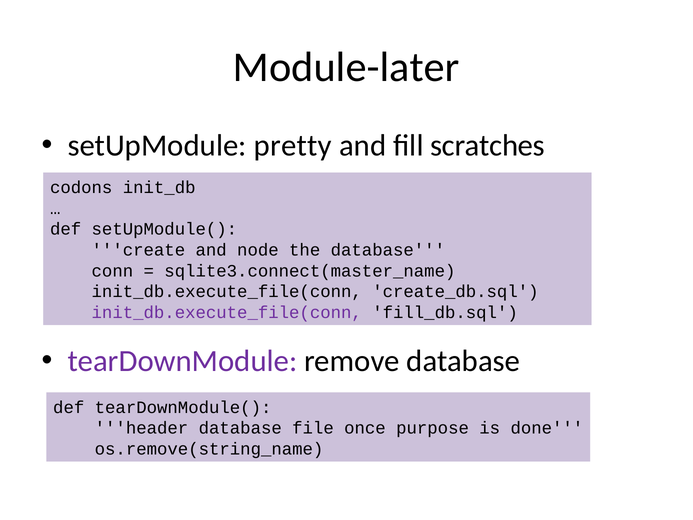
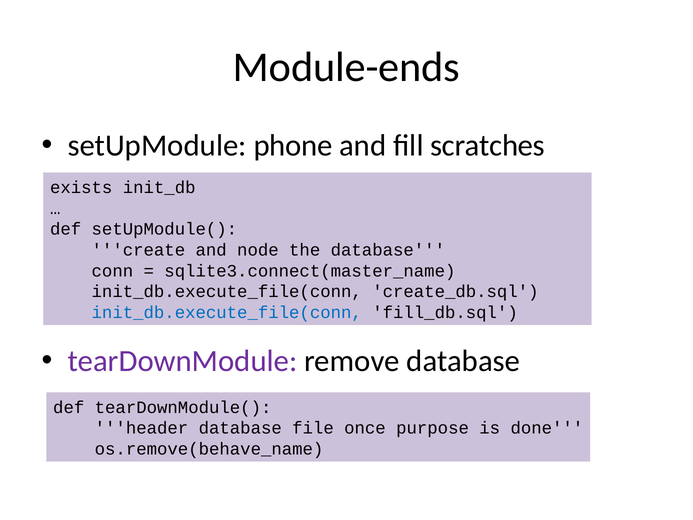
Module-later: Module-later -> Module-ends (346, 67)
pretty: pretty -> phone (293, 145)
codons: codons -> exists (81, 188)
init_db.execute_file(conn colour: purple -> blue (227, 312)
os.remove(string_name: os.remove(string_name -> os.remove(behave_name (209, 449)
